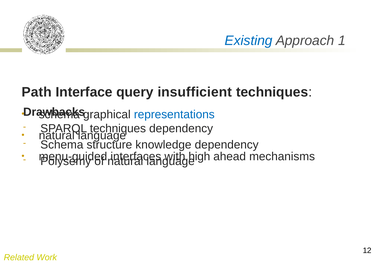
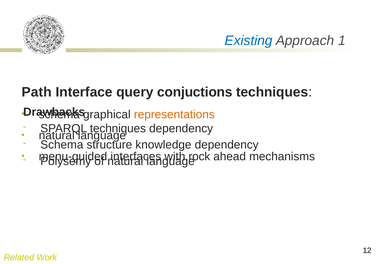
insufficient: insufficient -> conjuctions (195, 92)
representations colour: blue -> orange (174, 114)
high: high -> rock (199, 156)
